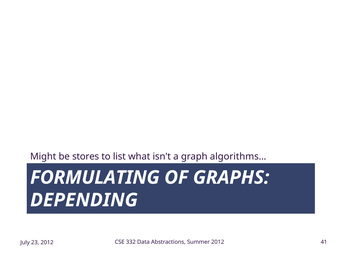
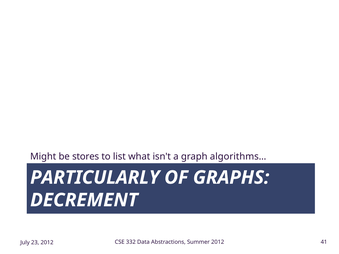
FORMULATING: FORMULATING -> PARTICULARLY (95, 178)
DEPENDING: DEPENDING -> DECREMENT (84, 200)
